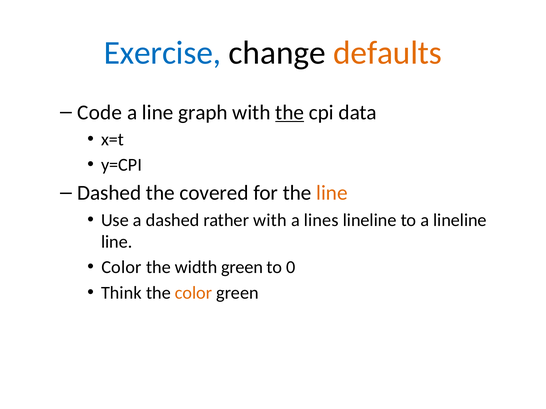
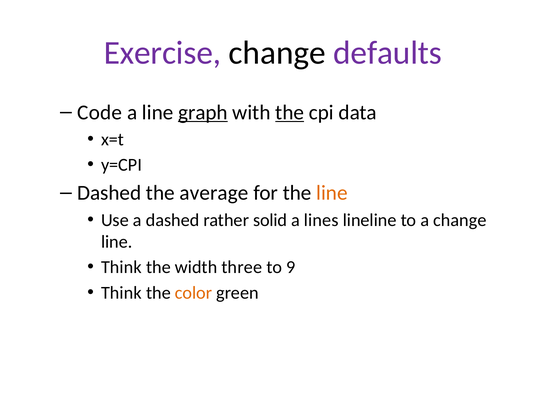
Exercise colour: blue -> purple (162, 53)
defaults colour: orange -> purple (388, 53)
graph underline: none -> present (203, 113)
covered: covered -> average (214, 193)
rather with: with -> solid (270, 220)
a lineline: lineline -> change (460, 220)
Color: Color -> Think (121, 268)
width green: green -> three (242, 268)
0: 0 -> 9 (291, 268)
